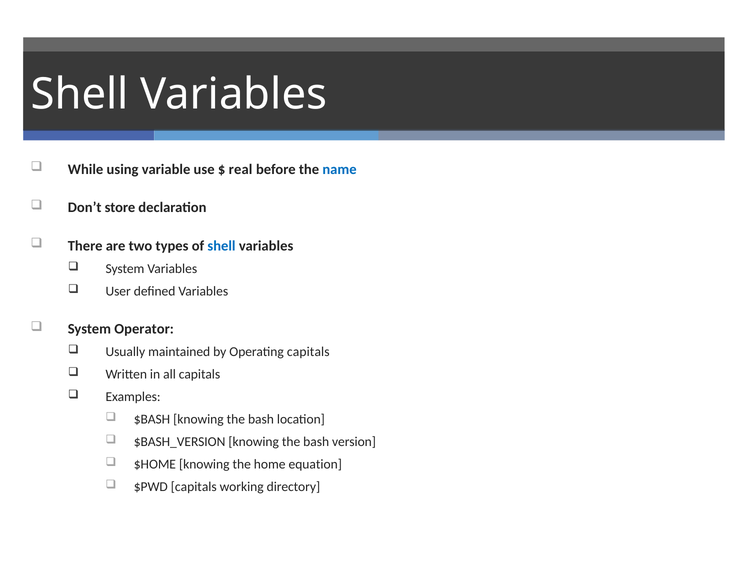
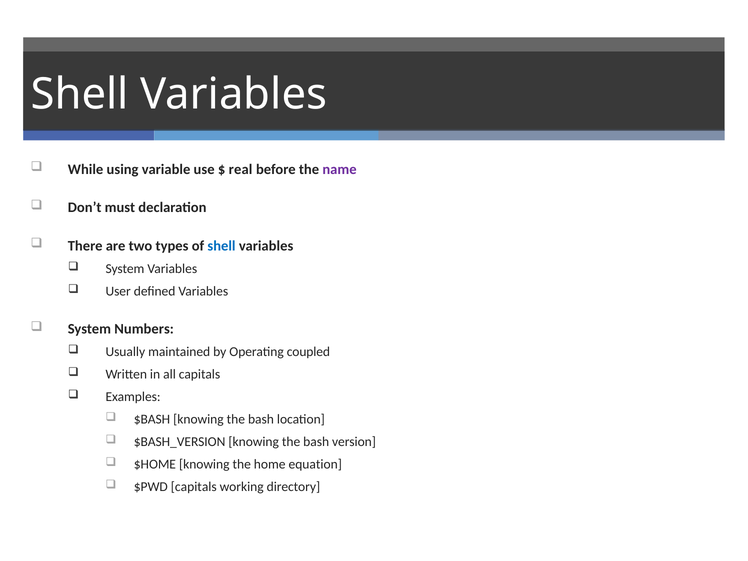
name colour: blue -> purple (339, 169)
store: store -> must (120, 207)
Operator: Operator -> Numbers (144, 329)
Operating capitals: capitals -> coupled (308, 352)
